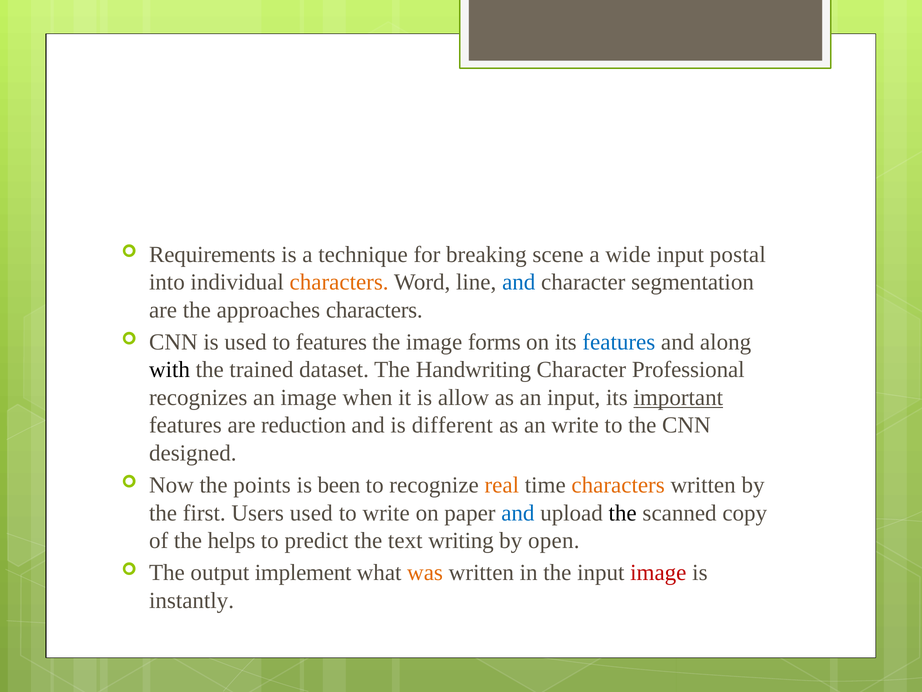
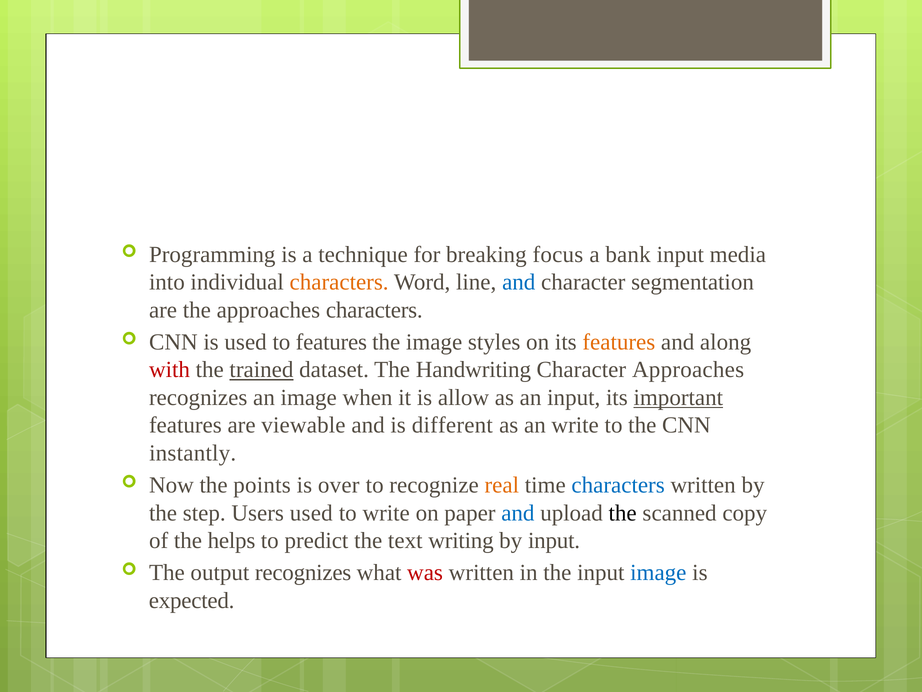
Requirements: Requirements -> Programming (212, 254)
scene: scene -> focus (558, 254)
wide: wide -> bank (628, 254)
postal: postal -> media (738, 254)
forms: forms -> styles (494, 342)
features colour: blue -> orange (619, 342)
with colour: black -> red (169, 370)
trained underline: none -> present (261, 370)
Character Professional: Professional -> Approaches (688, 370)
reduction: reduction -> viewable (303, 425)
designed: designed -> instantly (193, 453)
been: been -> over (339, 485)
characters colour: orange -> blue (618, 485)
first: first -> step (204, 513)
by open: open -> input (554, 540)
output implement: implement -> recognizes (303, 572)
was colour: orange -> red (425, 572)
image colour: red -> blue (658, 572)
instantly: instantly -> expected (192, 600)
